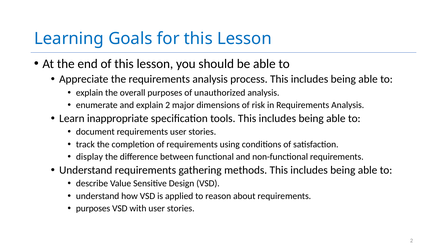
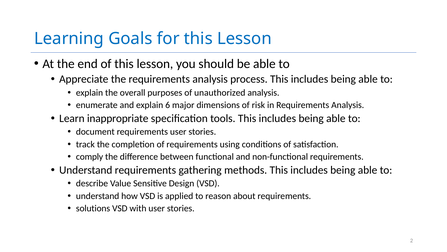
explain 2: 2 -> 6 (168, 105)
display: display -> comply (90, 156)
purposes: purposes -> solutions (93, 208)
